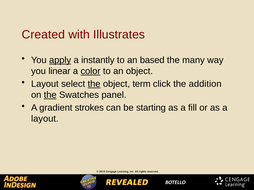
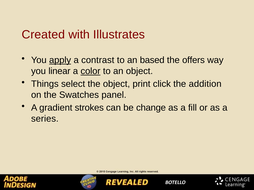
instantly: instantly -> contrast (98, 60)
many: many -> offers (193, 60)
Layout: Layout -> Things (45, 84)
the underline: present -> none (94, 84)
term: term -> print (141, 84)
the underline: present -> none (50, 95)
starting: starting -> change (151, 108)
layout: layout -> series (45, 119)
